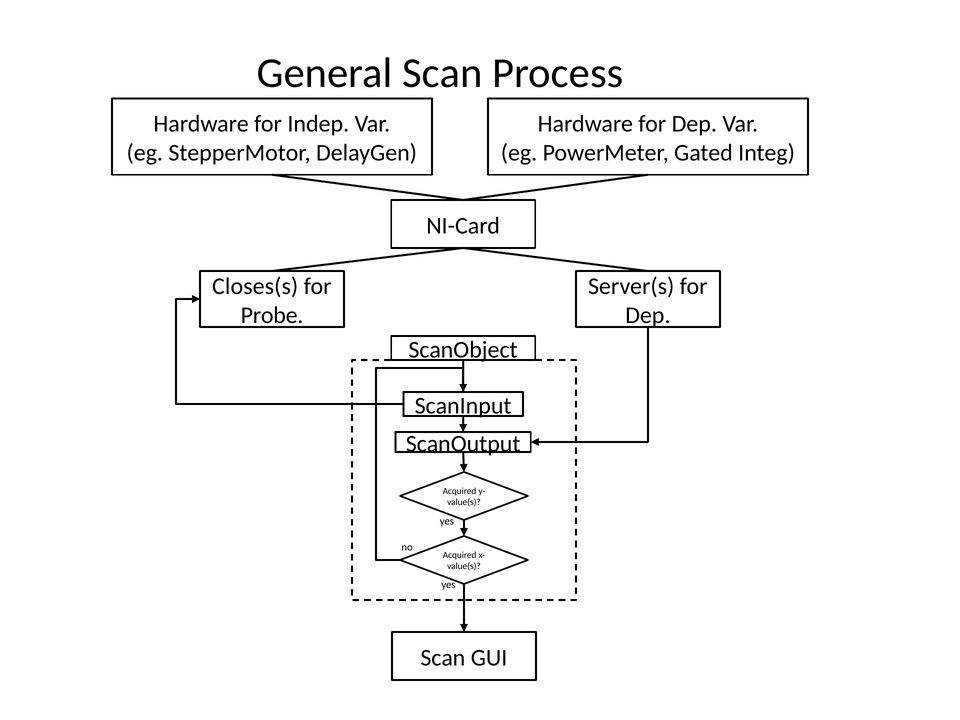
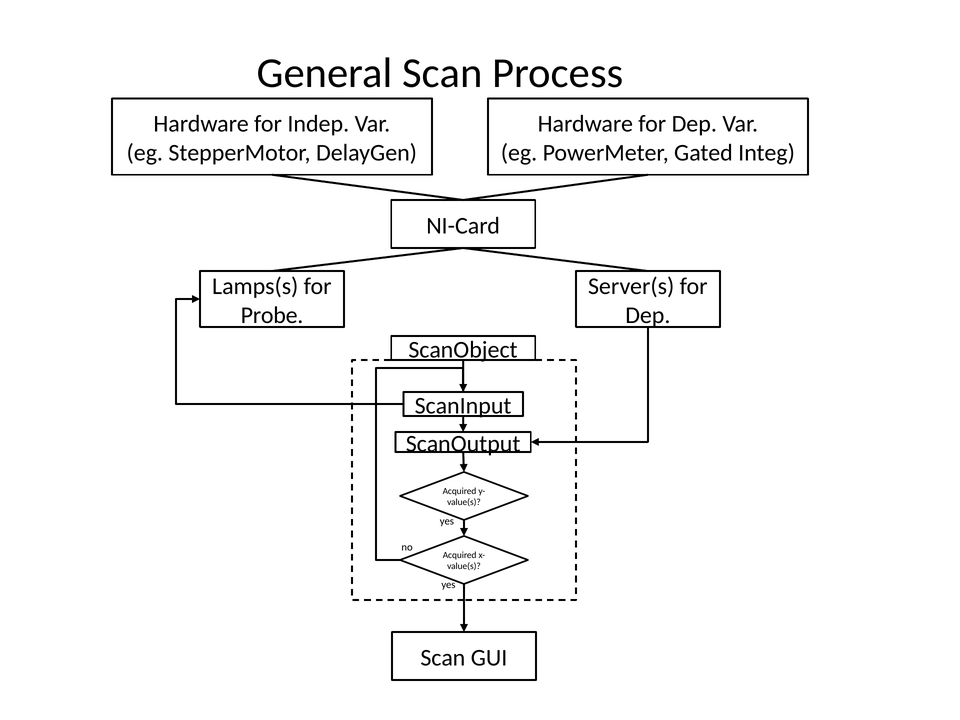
Closes(s: Closes(s -> Lamps(s (255, 286)
